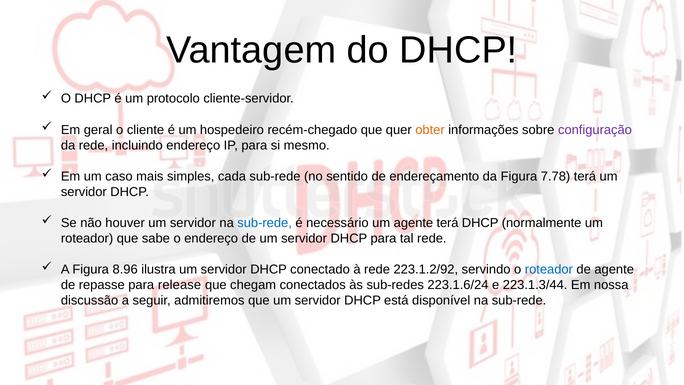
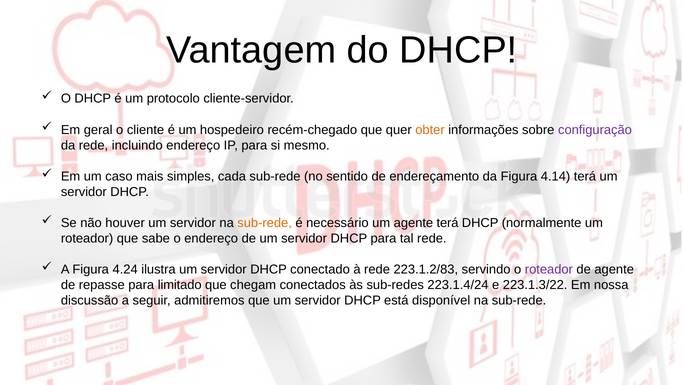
7.78: 7.78 -> 4.14 (556, 176)
sub-rede colour: blue -> orange (265, 223)
8.96: 8.96 -> 4.24 (125, 269)
223.1.2/92: 223.1.2/92 -> 223.1.2/83 (426, 269)
roteador colour: blue -> purple (549, 269)
release: release -> limitado (180, 285)
223.1.6/24: 223.1.6/24 -> 223.1.4/24 (458, 285)
223.1.3/44: 223.1.3/44 -> 223.1.3/22 (535, 285)
